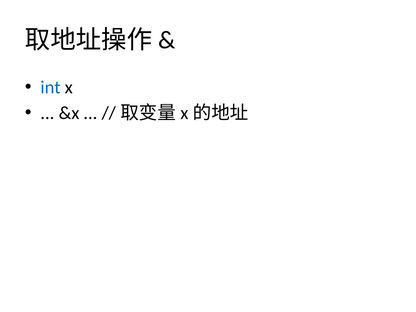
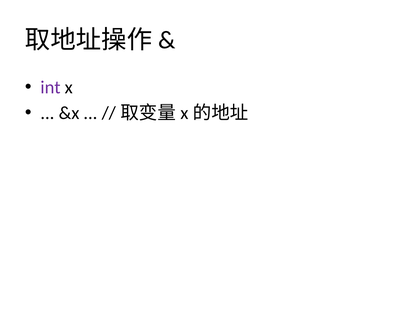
int colour: blue -> purple (51, 87)
